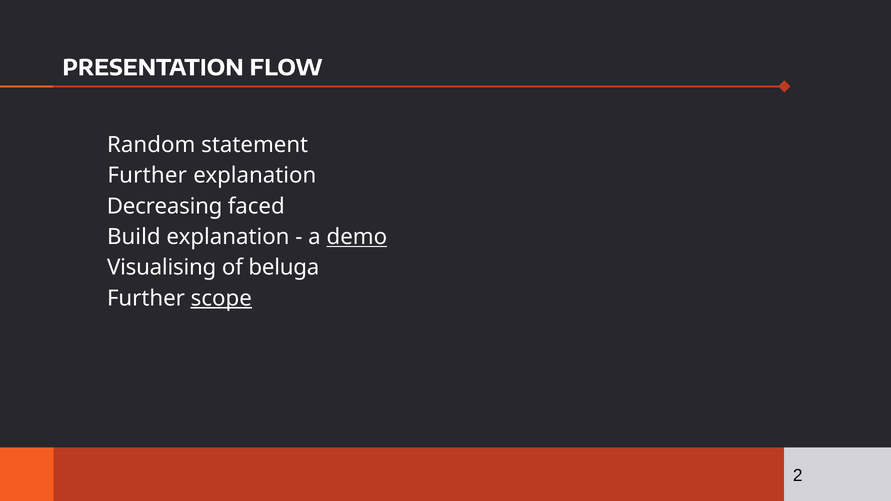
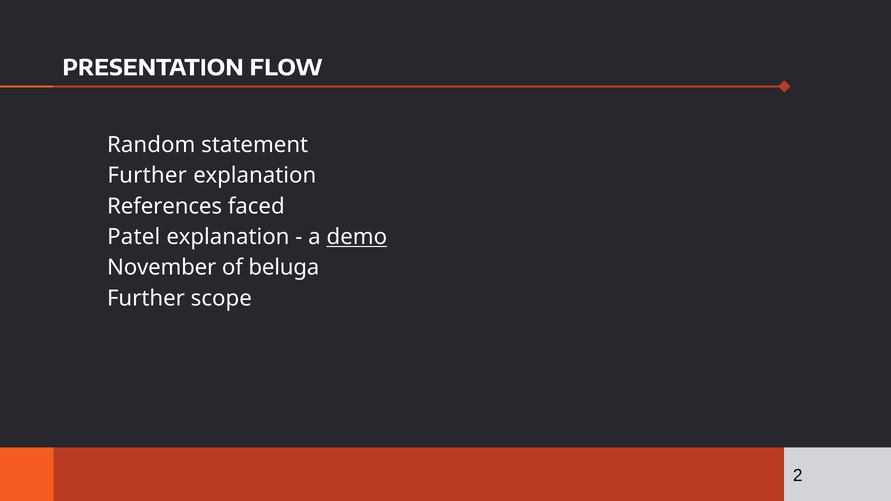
Decreasing: Decreasing -> References (165, 206)
Build: Build -> Patel (134, 237)
Visualising: Visualising -> November (162, 268)
scope underline: present -> none (221, 298)
